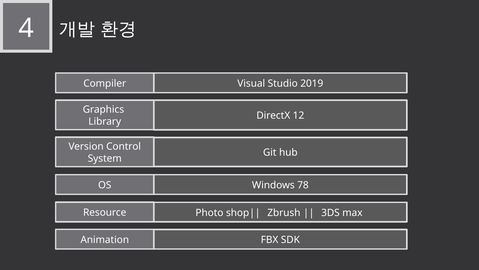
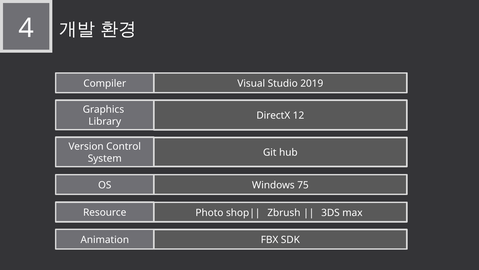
78: 78 -> 75 (303, 185)
